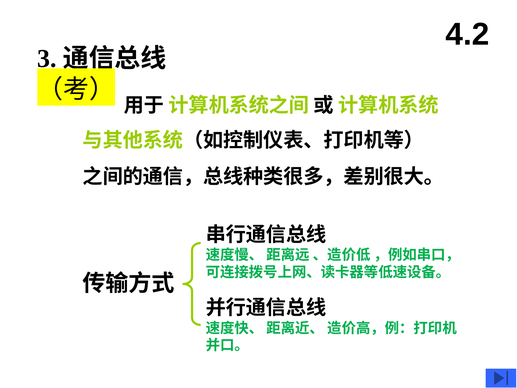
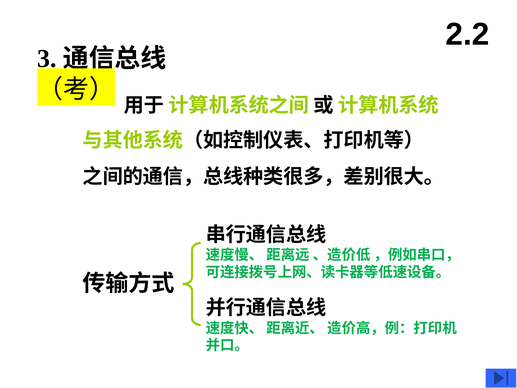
4.2: 4.2 -> 2.2 (467, 34)
